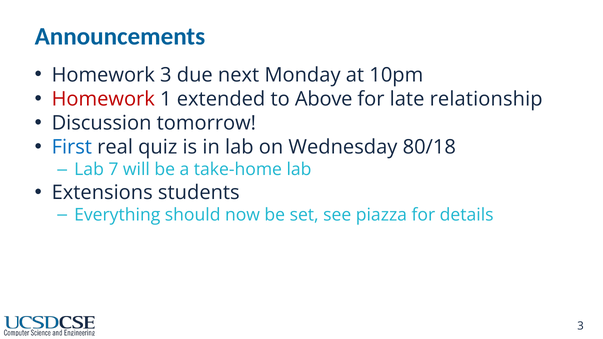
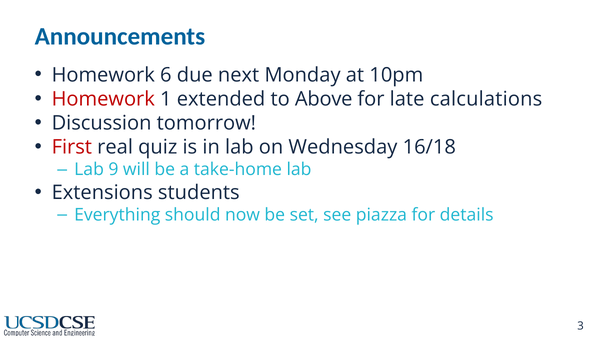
Homework 3: 3 -> 6 (166, 75)
relationship: relationship -> calculations (486, 99)
First colour: blue -> red (72, 147)
80/18: 80/18 -> 16/18 (429, 147)
7: 7 -> 9 (113, 170)
